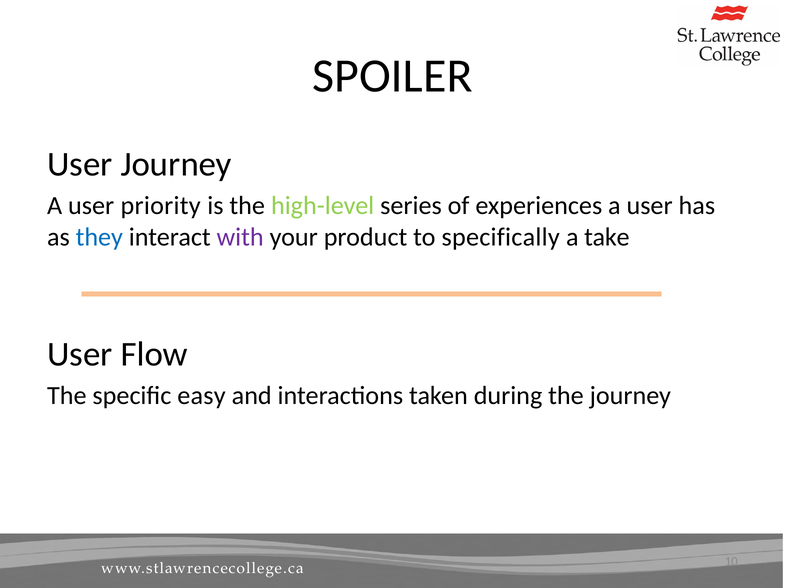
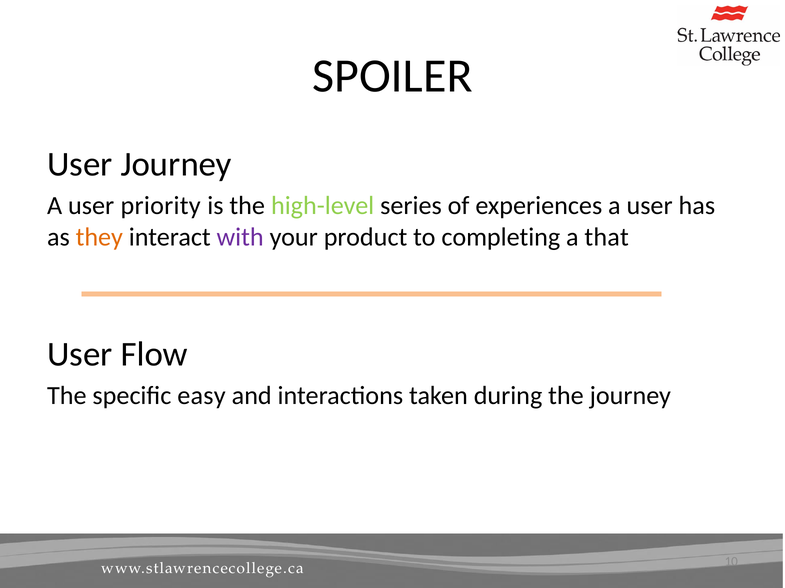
they colour: blue -> orange (99, 237)
specifically: specifically -> completing (501, 237)
take: take -> that (607, 237)
